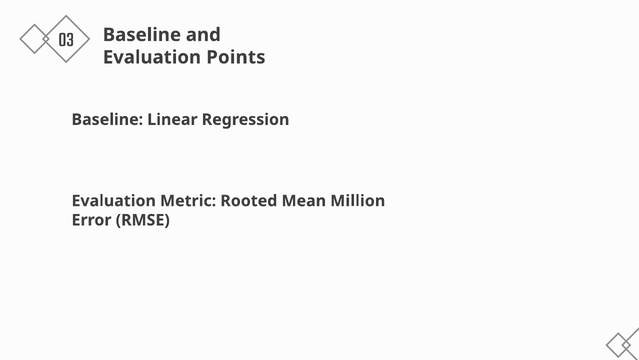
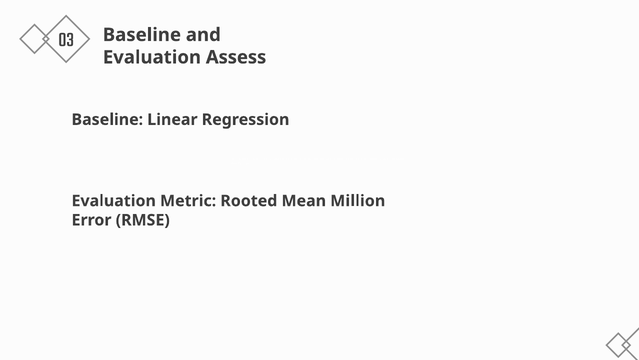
Points: Points -> Assess (236, 57)
